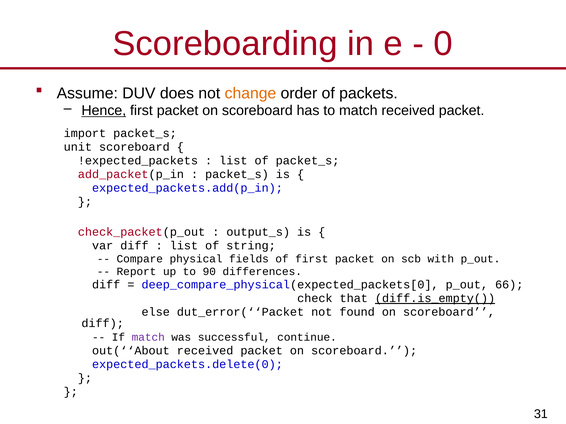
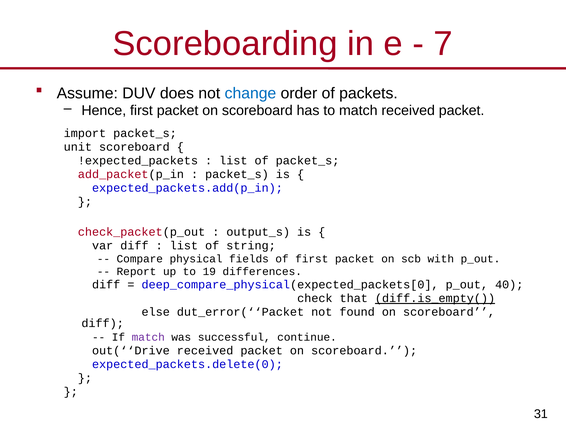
0: 0 -> 7 (443, 44)
change colour: orange -> blue (250, 94)
Hence underline: present -> none (104, 111)
90: 90 -> 19 (209, 272)
66: 66 -> 40 (509, 285)
out(‘‘About: out(‘‘About -> out(‘‘Drive (131, 351)
